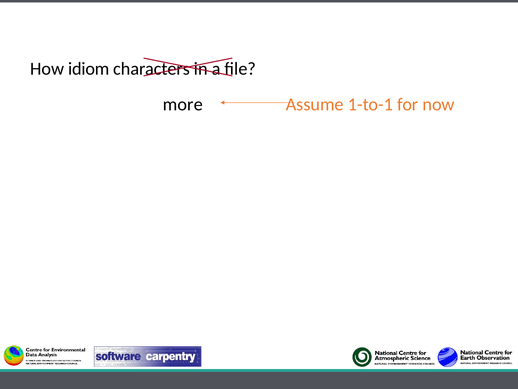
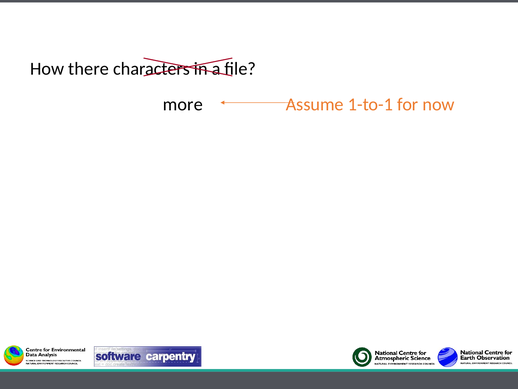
idiom: idiom -> there (89, 69)
